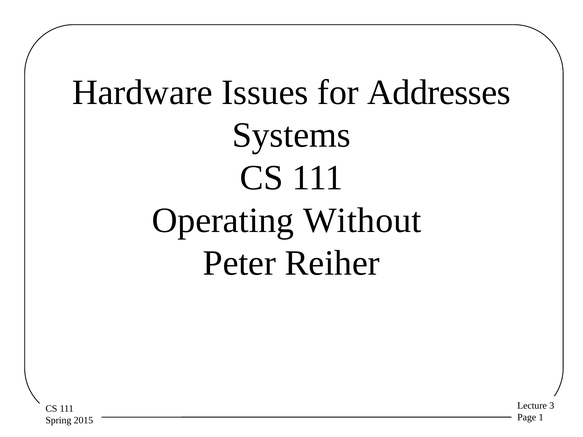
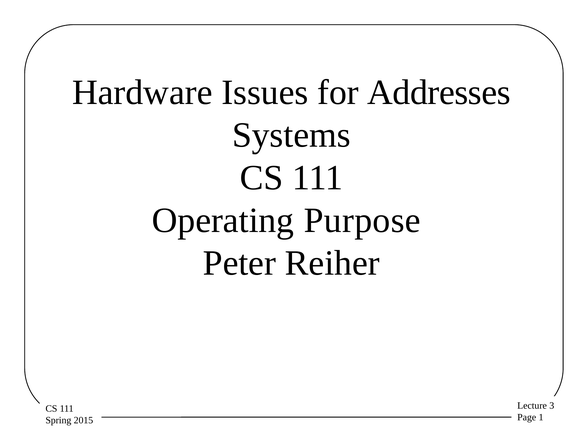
Without: Without -> Purpose (362, 221)
